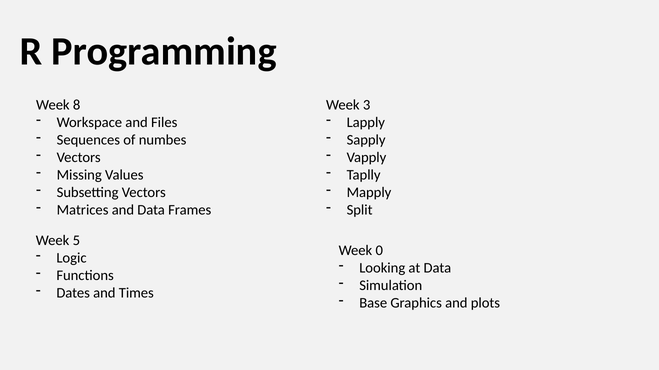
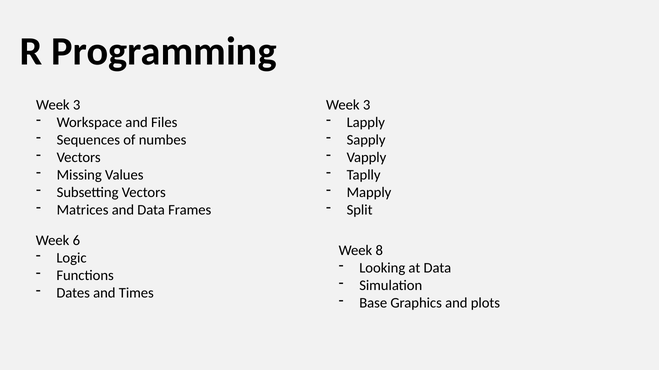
8: 8 -> 3 (77, 105)
5: 5 -> 6 (76, 241)
0: 0 -> 8 (379, 251)
